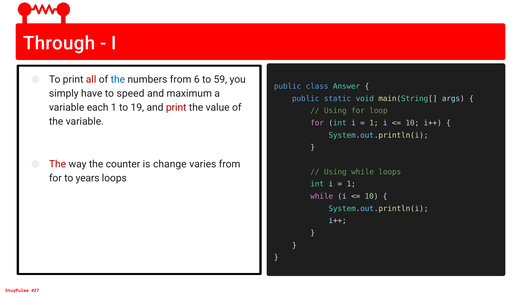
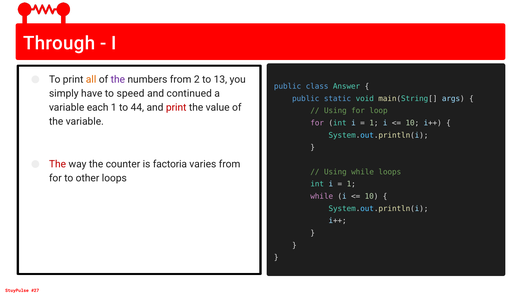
all colour: red -> orange (91, 80)
the colour: blue -> purple (118, 80)
6: 6 -> 2 (197, 80)
59: 59 -> 13 (220, 80)
maximum: maximum -> continued (189, 94)
19: 19 -> 44 (137, 108)
change: change -> factoria (170, 164)
years: years -> other (88, 178)
